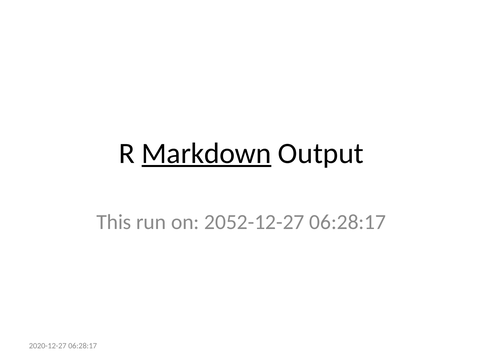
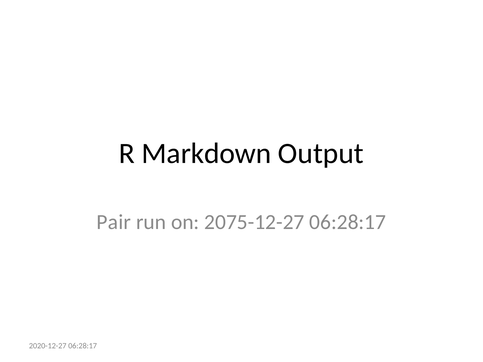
Markdown underline: present -> none (206, 153)
This: This -> Pair (114, 222)
2052-12-27: 2052-12-27 -> 2075-12-27 (254, 222)
